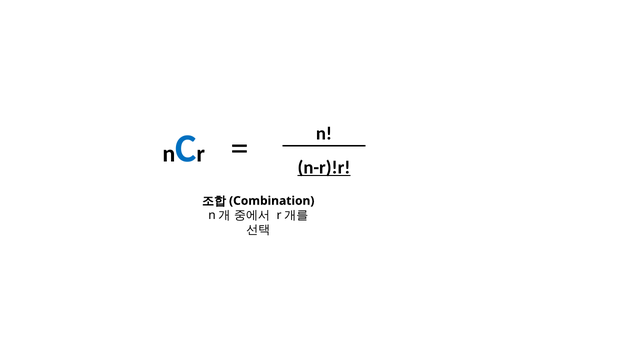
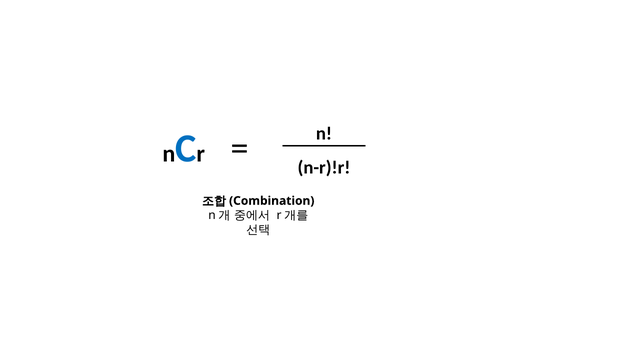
n-r)!r underline: present -> none (324, 168)
